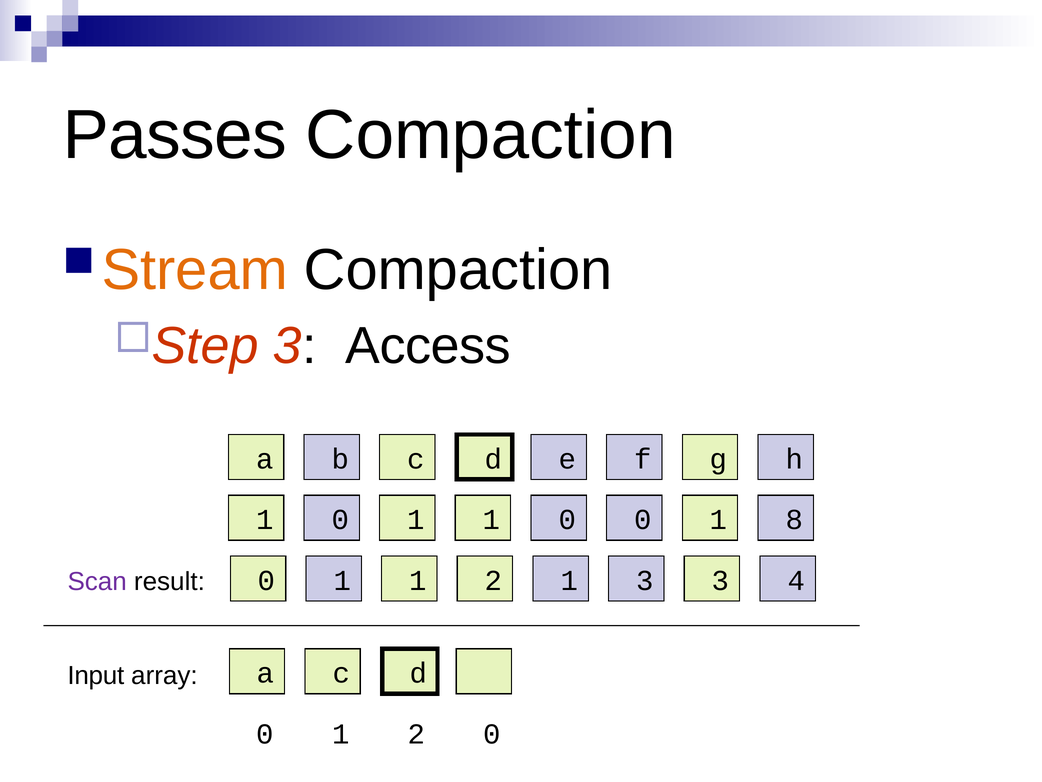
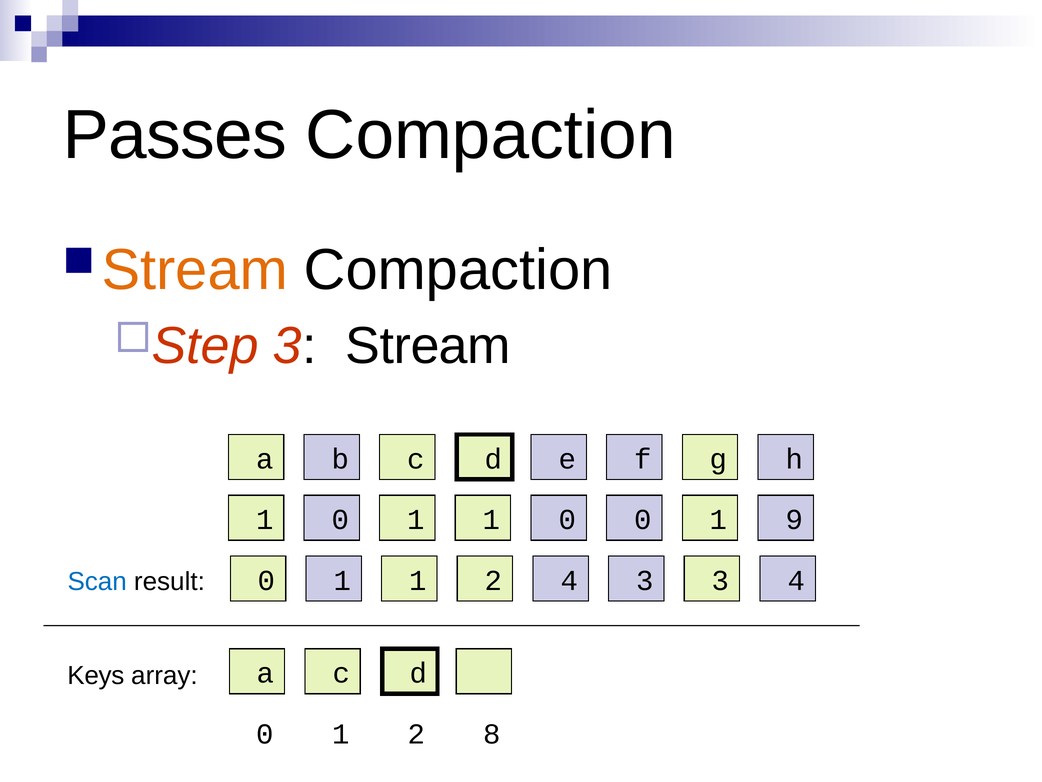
3 Access: Access -> Stream (428, 346)
8: 8 -> 9 (794, 519)
Scan colour: purple -> blue (97, 581)
2 1: 1 -> 4 (569, 580)
Input: Input -> Keys (96, 675)
2 0: 0 -> 8 (492, 734)
